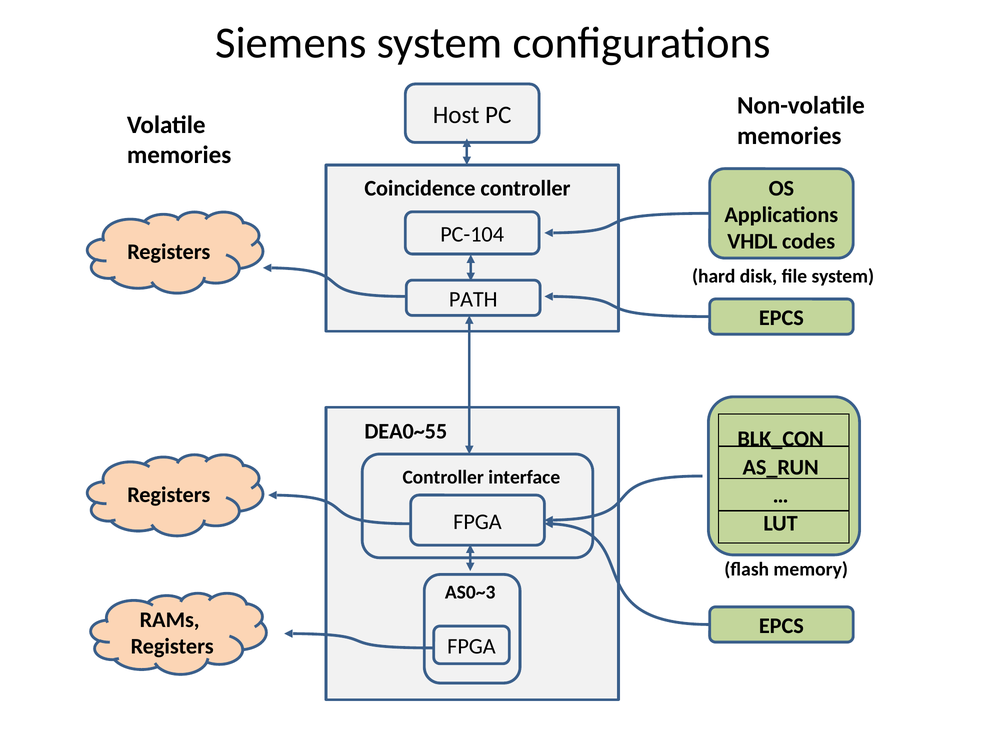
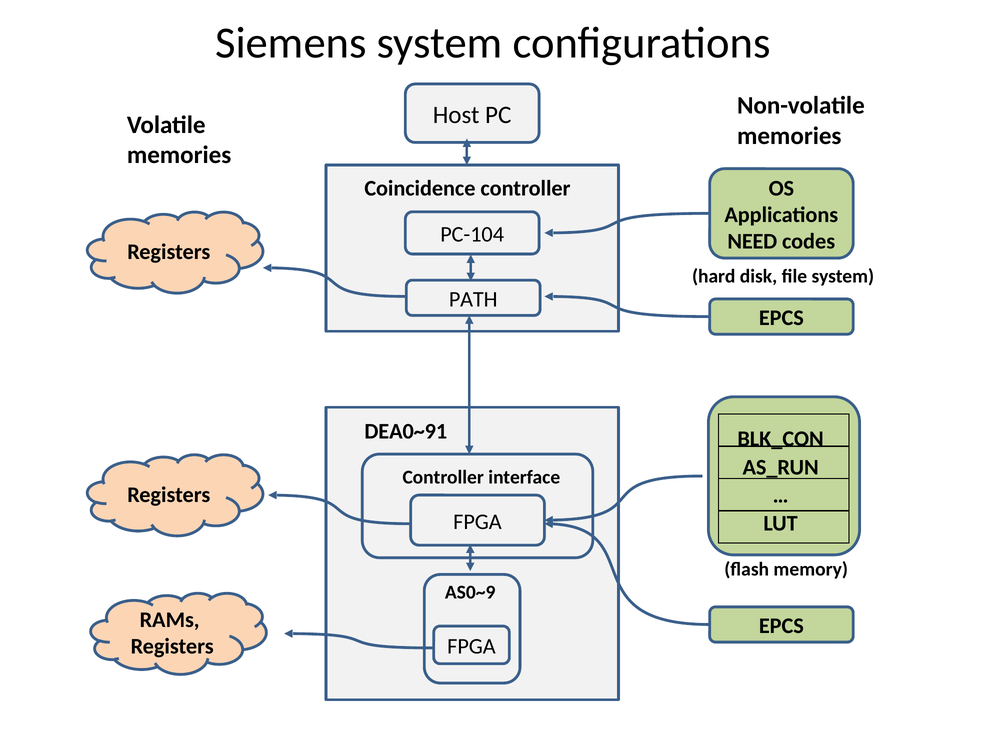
VHDL: VHDL -> NEED (752, 242)
DEA0~55: DEA0~55 -> DEA0~91 (406, 431)
AS0~3: AS0~3 -> AS0~9 (470, 593)
